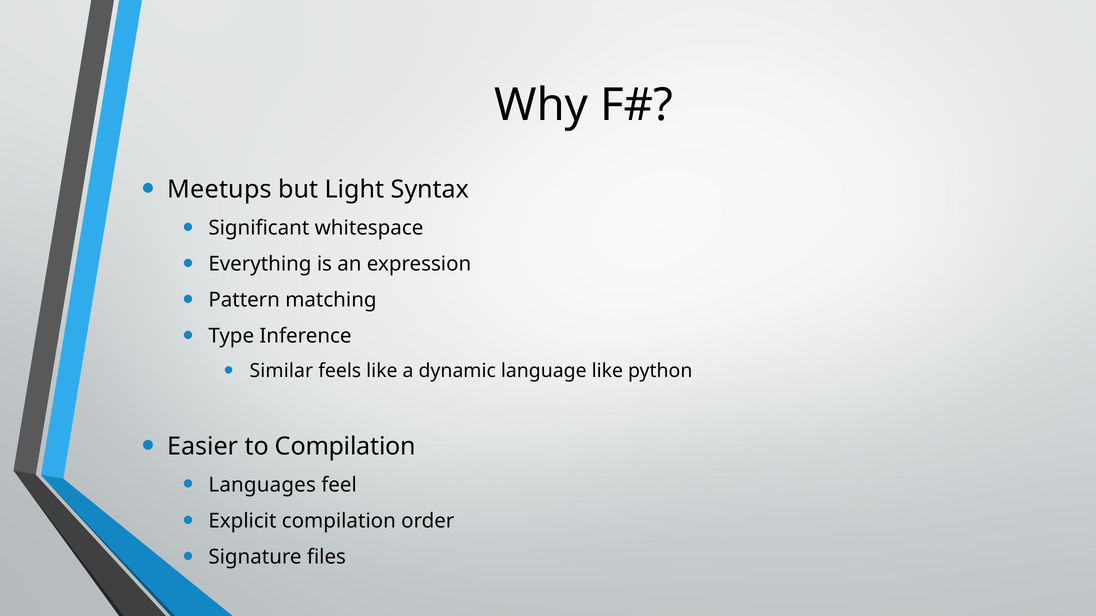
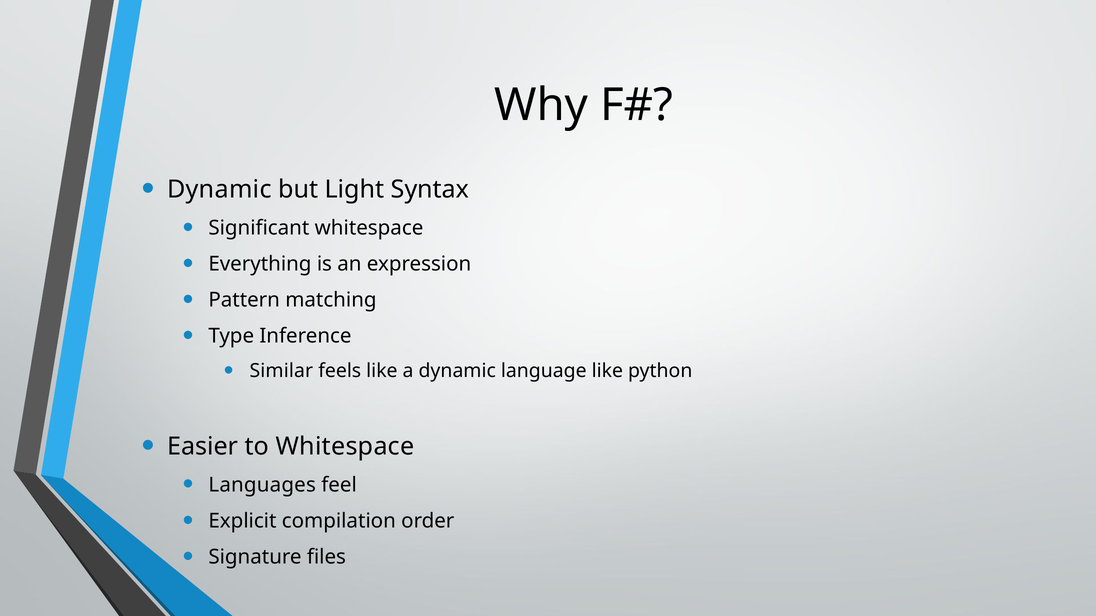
Meetups: Meetups -> Dynamic (219, 190)
to Compilation: Compilation -> Whitespace (345, 447)
